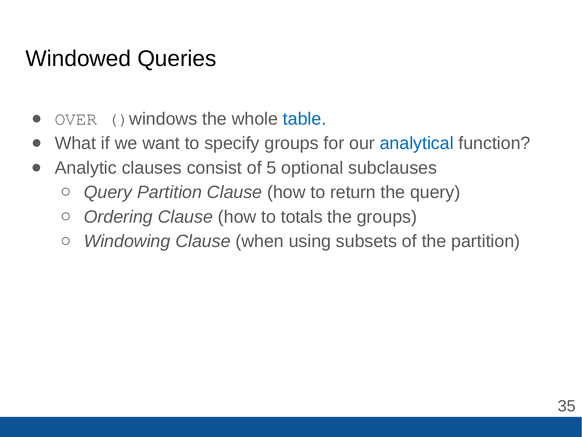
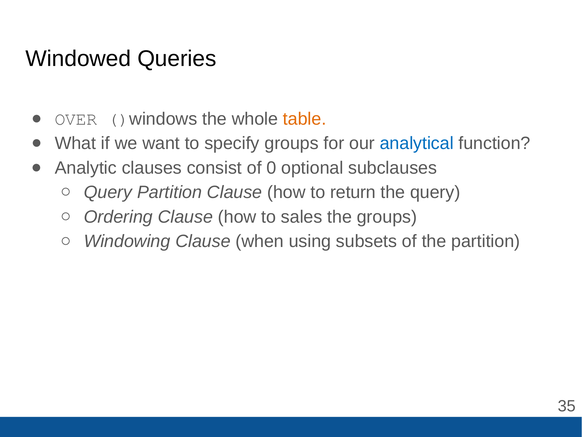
table colour: blue -> orange (305, 119)
5: 5 -> 0 (271, 168)
totals: totals -> sales (302, 217)
